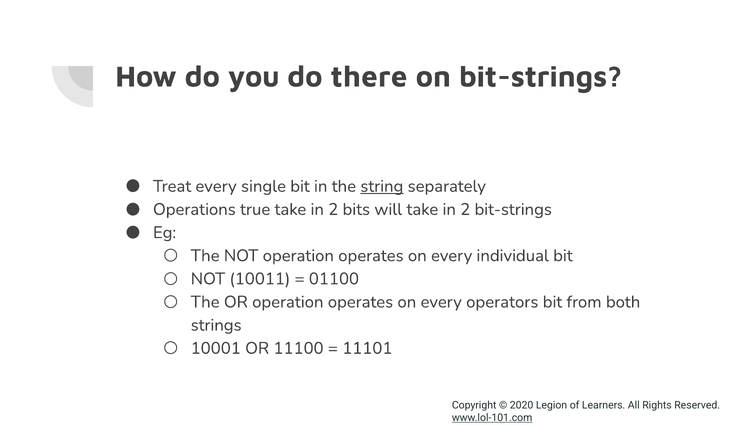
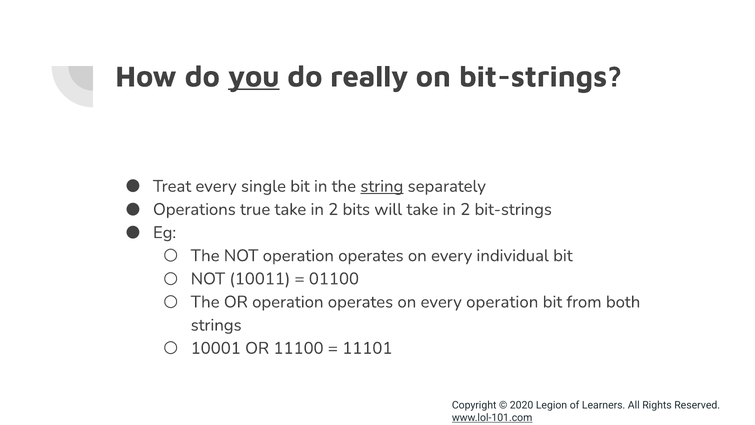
you underline: none -> present (254, 77)
there: there -> really (369, 77)
every operators: operators -> operation (502, 302)
